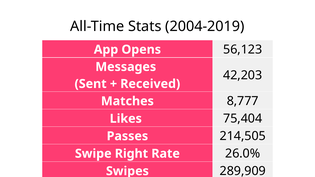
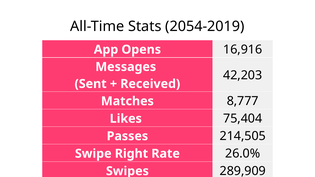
2004-2019: 2004-2019 -> 2054-2019 (205, 26)
56,123: 56,123 -> 16,916 (243, 50)
